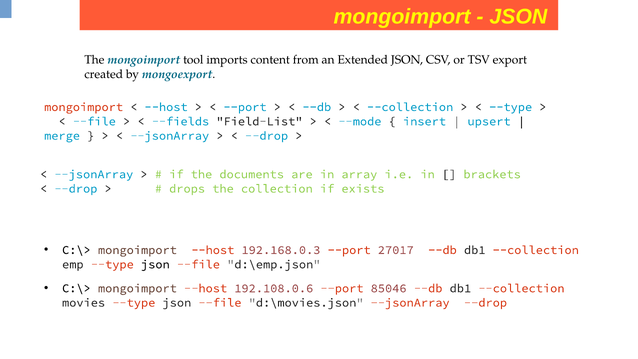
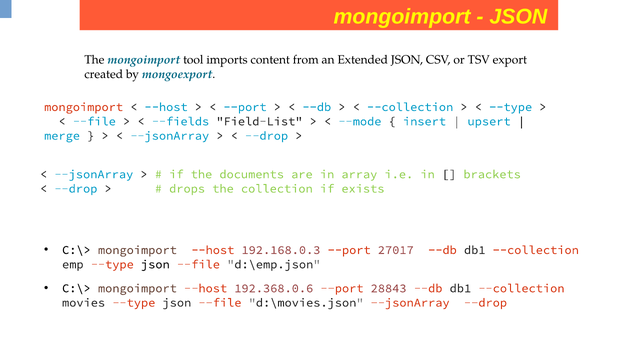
192.108.0.6: 192.108.0.6 -> 192.368.0.6 (274, 288)
85046: 85046 -> 28843 (389, 288)
